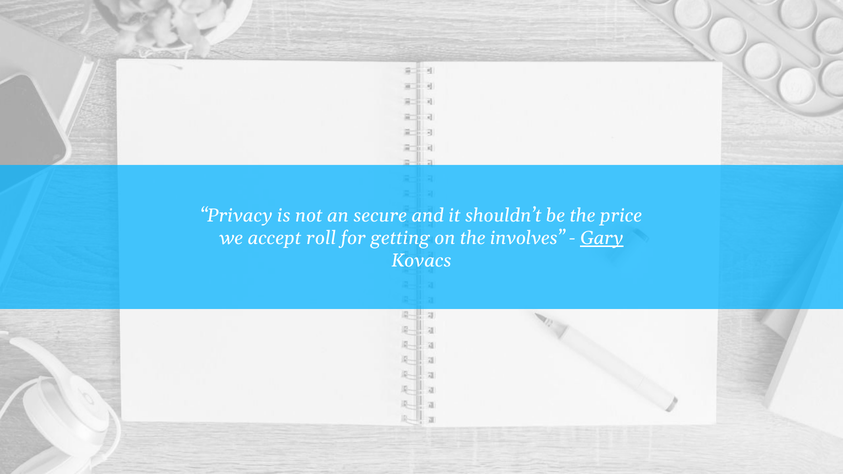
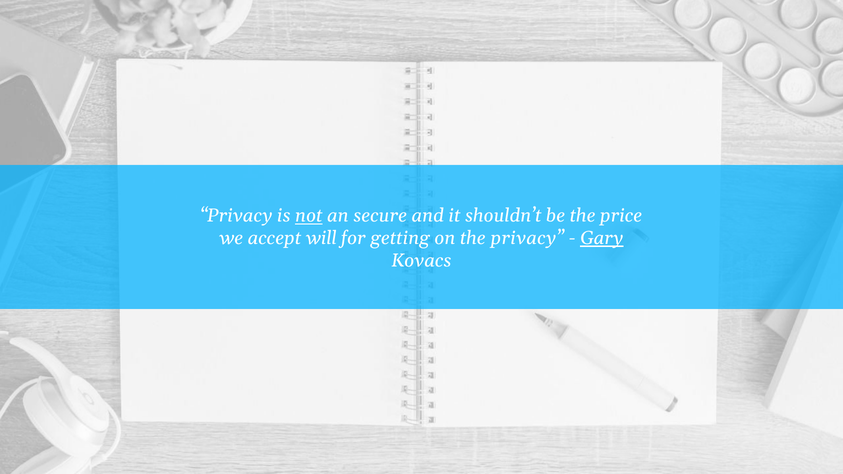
not underline: none -> present (309, 216)
roll: roll -> will (321, 238)
the involves: involves -> privacy (527, 238)
